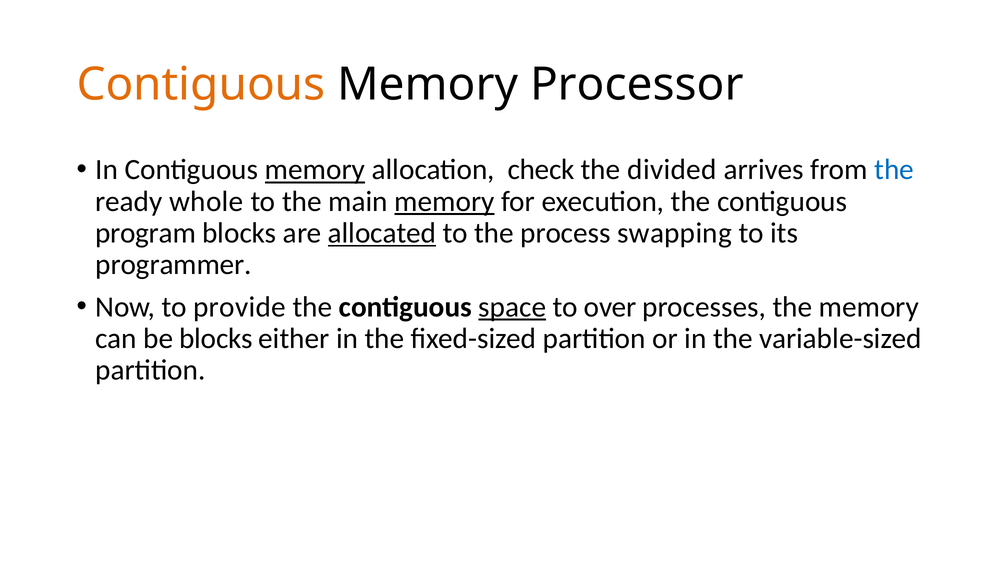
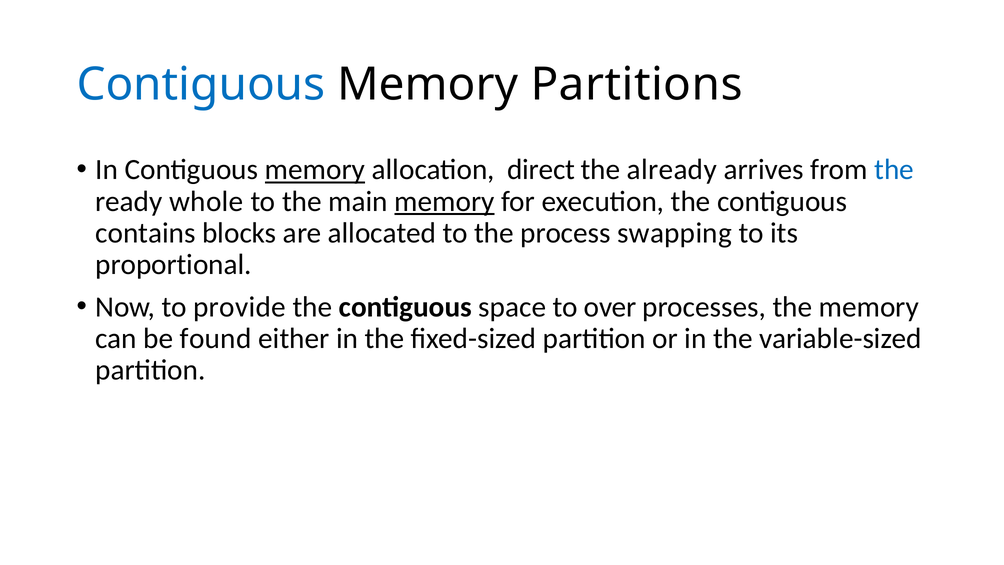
Contiguous colour: orange -> blue (201, 84)
Processor: Processor -> Partitions (637, 84)
check: check -> direct (541, 170)
divided: divided -> already (672, 170)
program: program -> contains (145, 233)
allocated underline: present -> none (382, 233)
programmer: programmer -> proportional (174, 265)
space underline: present -> none (512, 307)
be blocks: blocks -> found (216, 338)
